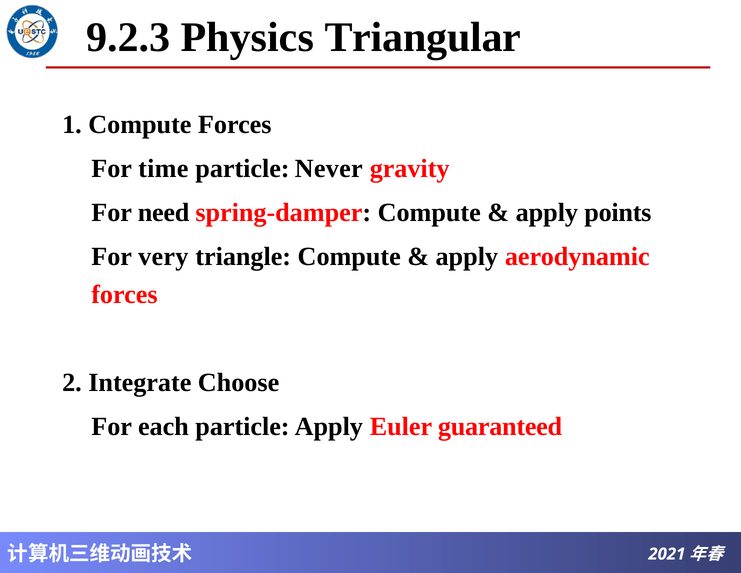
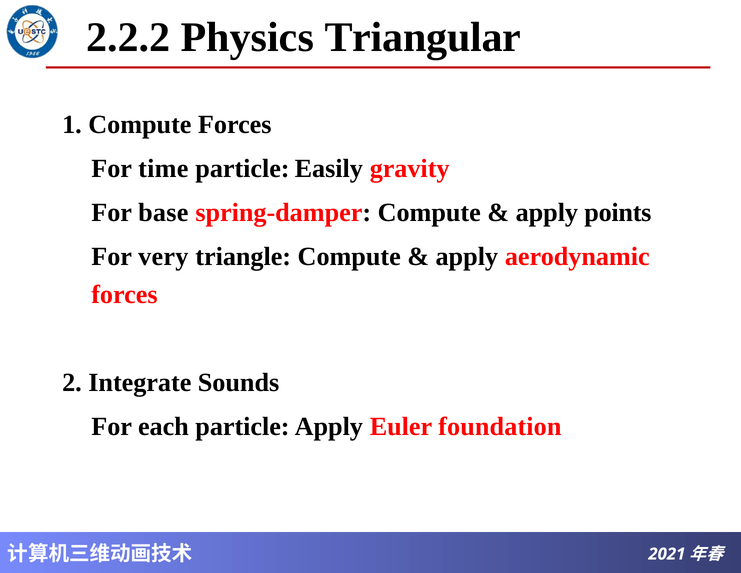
9.2.3: 9.2.3 -> 2.2.2 (128, 38)
Never: Never -> Easily (329, 168)
need: need -> base (163, 213)
Choose: Choose -> Sounds (239, 382)
guaranteed: guaranteed -> foundation (500, 426)
